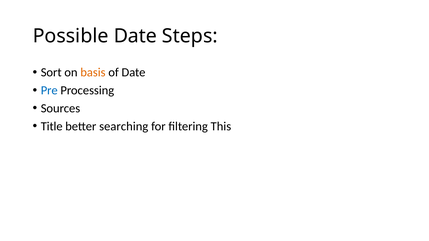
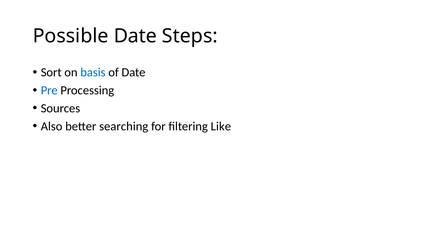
basis colour: orange -> blue (93, 73)
Title: Title -> Also (52, 126)
This: This -> Like (221, 126)
